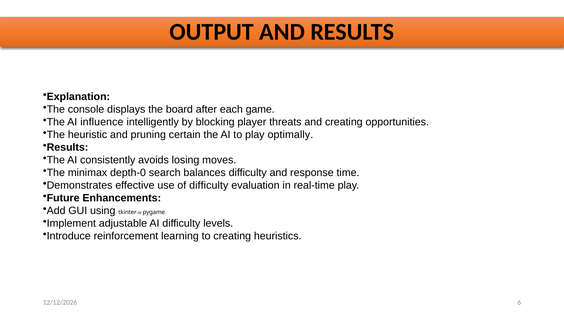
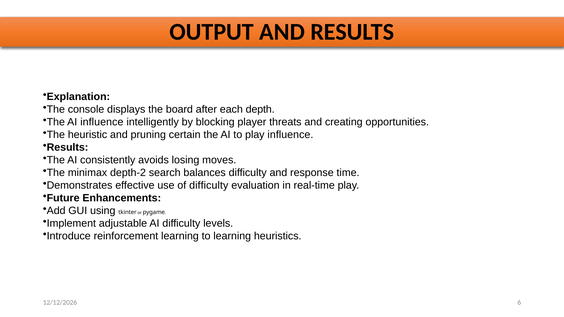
game: game -> depth (260, 109)
play optimally: optimally -> influence (290, 135)
depth-0: depth-0 -> depth-2 (128, 173)
to creating: creating -> learning (232, 236)
